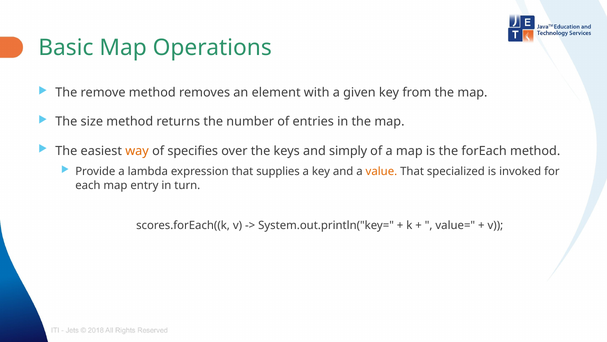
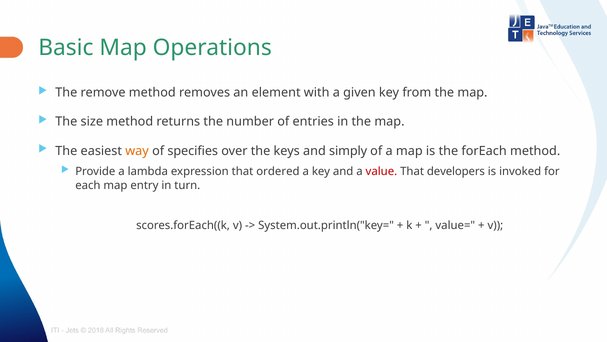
supplies: supplies -> ordered (278, 171)
value colour: orange -> red (381, 171)
specialized: specialized -> developers (456, 171)
